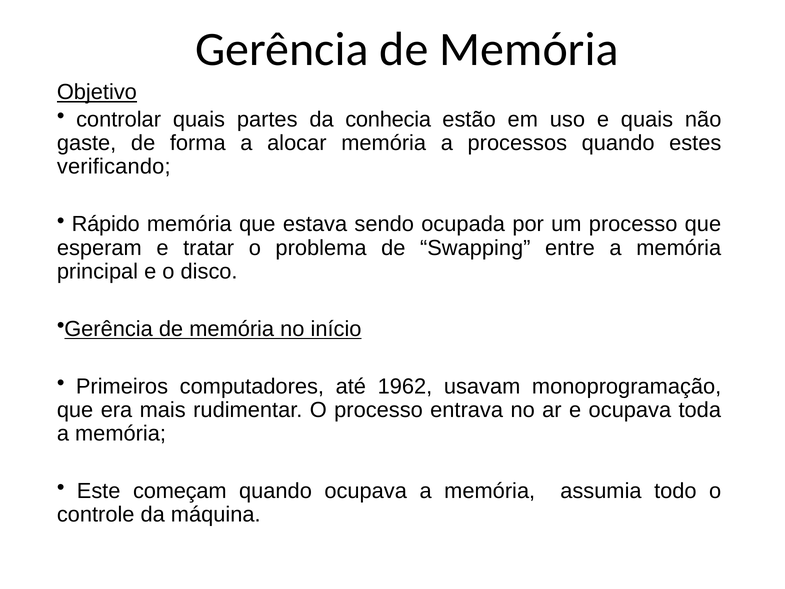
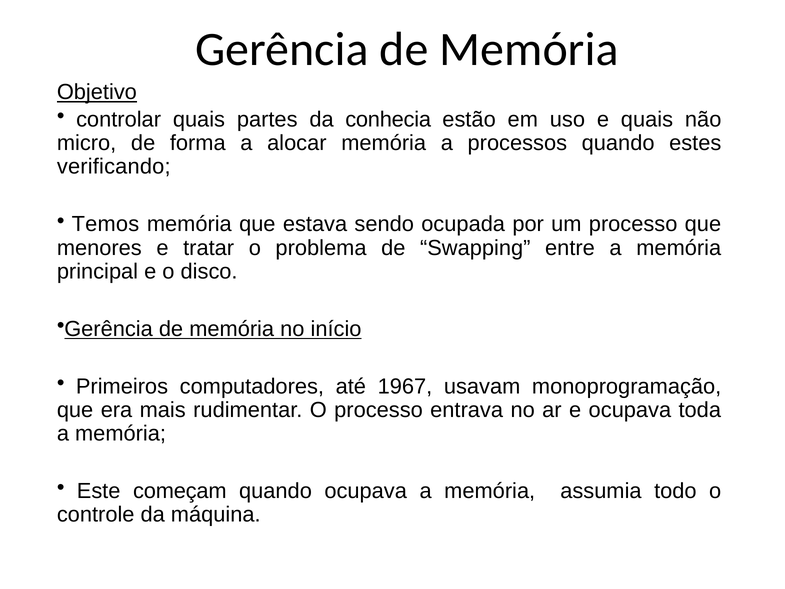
gaste: gaste -> micro (87, 143)
Rápido: Rápido -> Temos (105, 224)
esperam: esperam -> menores (99, 248)
1962: 1962 -> 1967 (405, 386)
